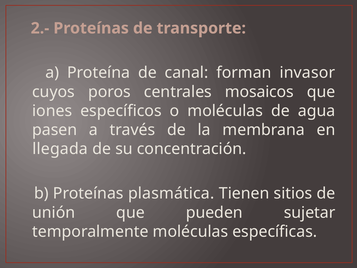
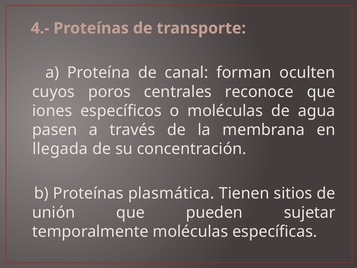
2.-: 2.- -> 4.- (40, 28)
invasor: invasor -> oculten (307, 73)
mosaicos: mosaicos -> reconoce (259, 92)
